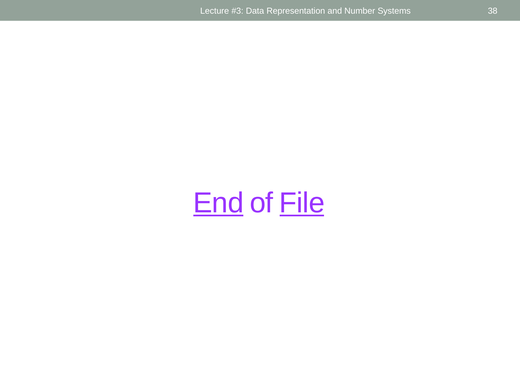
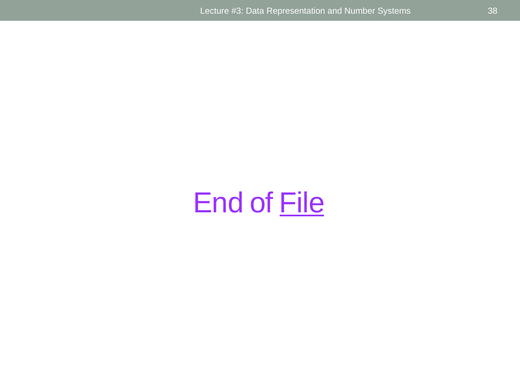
End underline: present -> none (218, 203)
